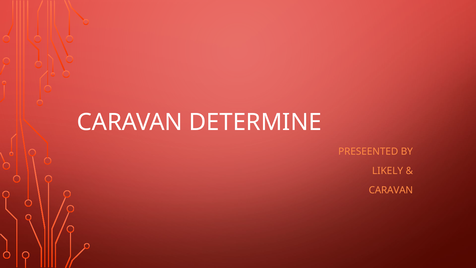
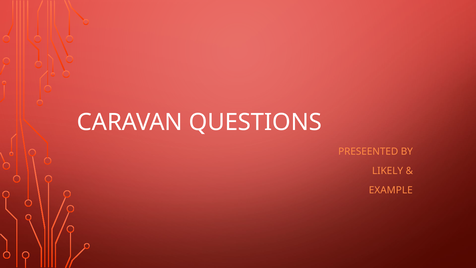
DETERMINE: DETERMINE -> QUESTIONS (255, 122)
CARAVAN: CARAVAN -> EXAMPLE (391, 190)
